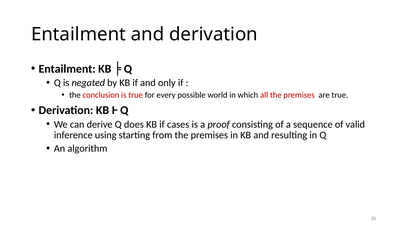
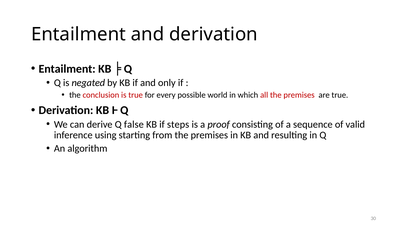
does: does -> false (134, 124)
cases: cases -> steps (178, 124)
